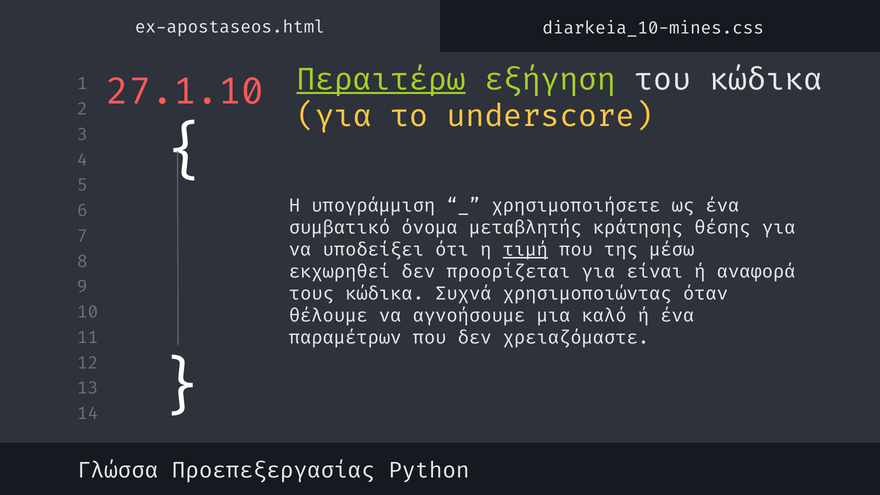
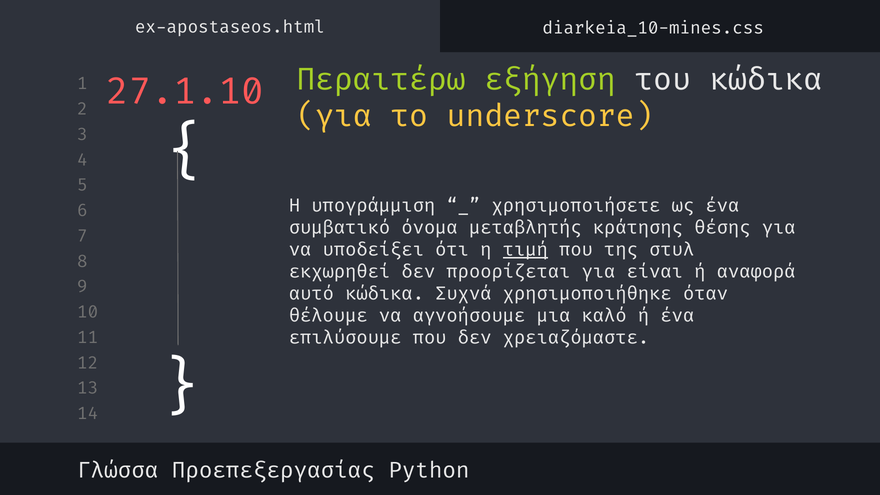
Περαιτέρω underline: present -> none (381, 80)
μέσω: μέσω -> στυλ (672, 250)
τους: τους -> αυτό (311, 294)
χρησιμοποιώντας: χρησιμοποιώντας -> χρησιμοποιήθηκε (587, 294)
παραμέτρων: παραμέτρων -> επιλύσουμε (345, 338)
